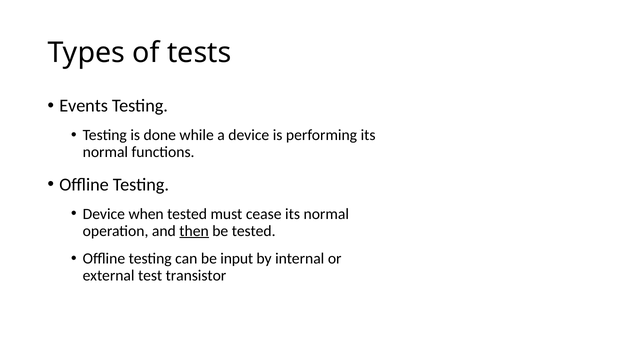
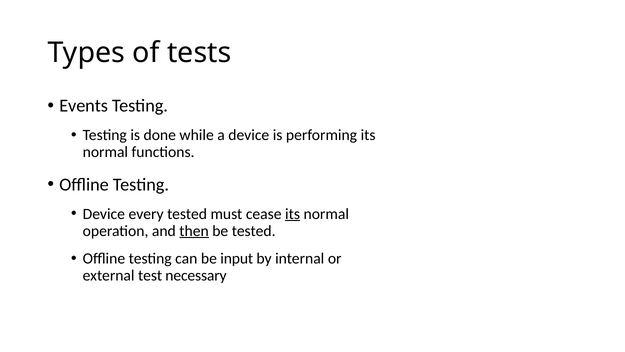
when: when -> every (146, 214)
its underline: none -> present (293, 214)
transistor: transistor -> necessary (196, 275)
